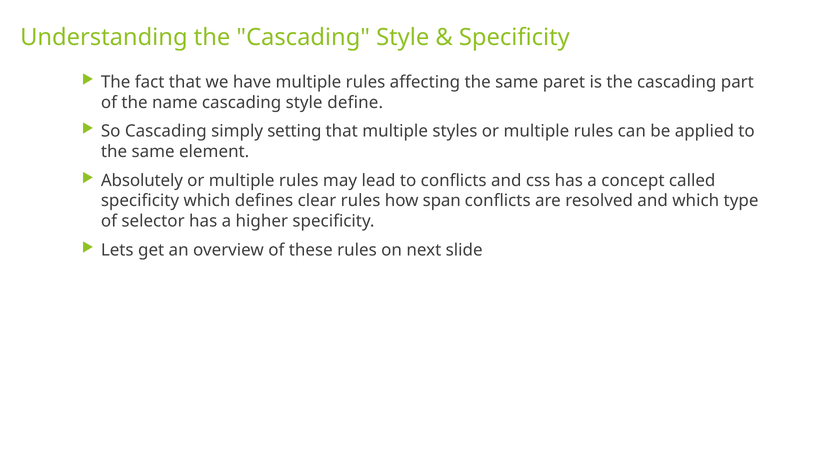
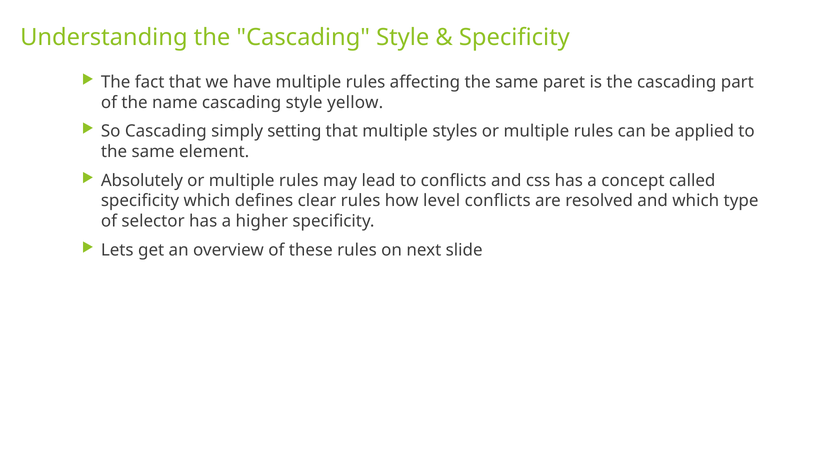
define: define -> yellow (355, 102)
span: span -> level (442, 201)
